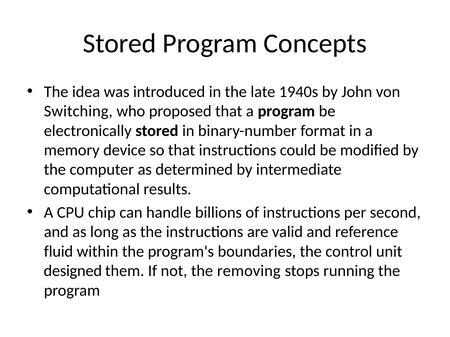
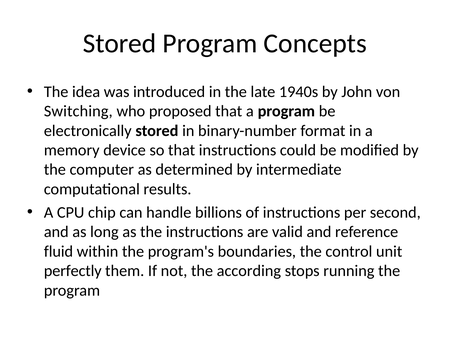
designed: designed -> perfectly (73, 271)
removing: removing -> according (249, 271)
